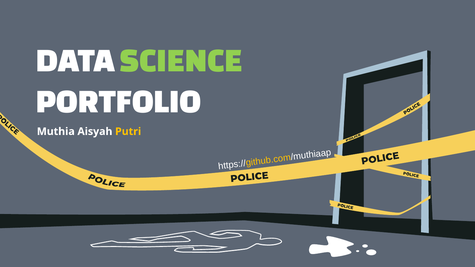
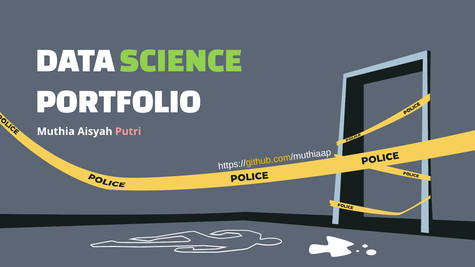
Putri colour: yellow -> pink (128, 132)
